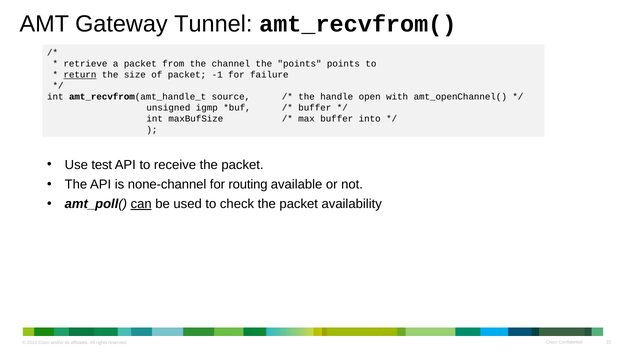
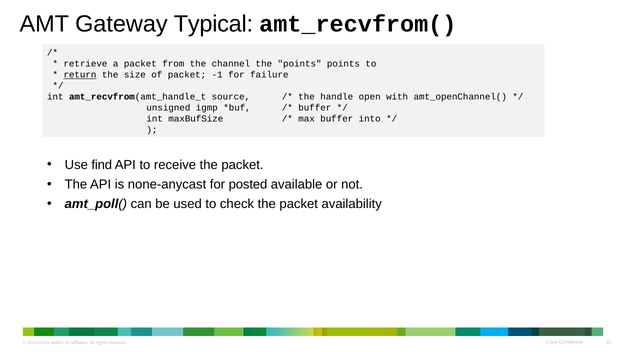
Tunnel: Tunnel -> Typical (213, 24)
test: test -> find (102, 165)
none-channel: none-channel -> none-anycast (167, 185)
routing: routing -> posted (248, 185)
can underline: present -> none (141, 204)
